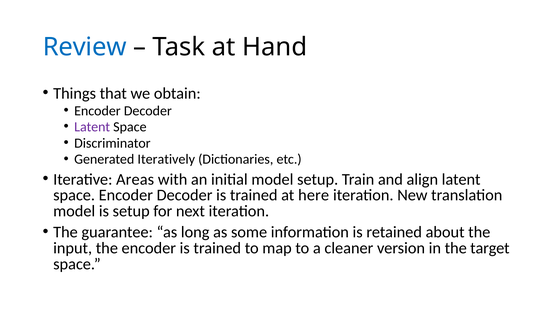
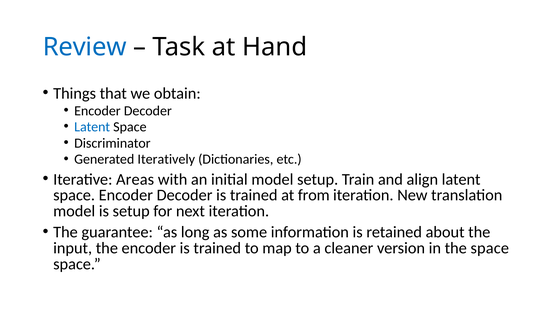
Latent colour: purple -> blue (92, 127)
here: here -> from (314, 195)
the target: target -> space (490, 248)
